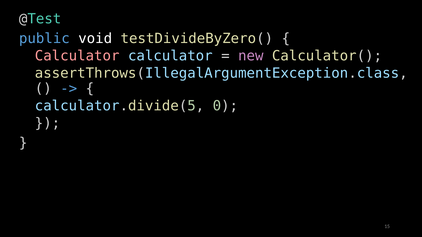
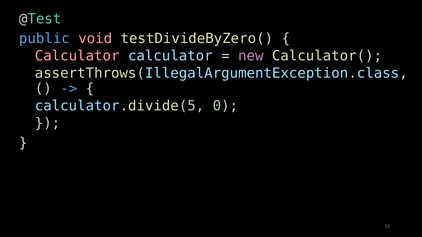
void colour: white -> pink (95, 39)
